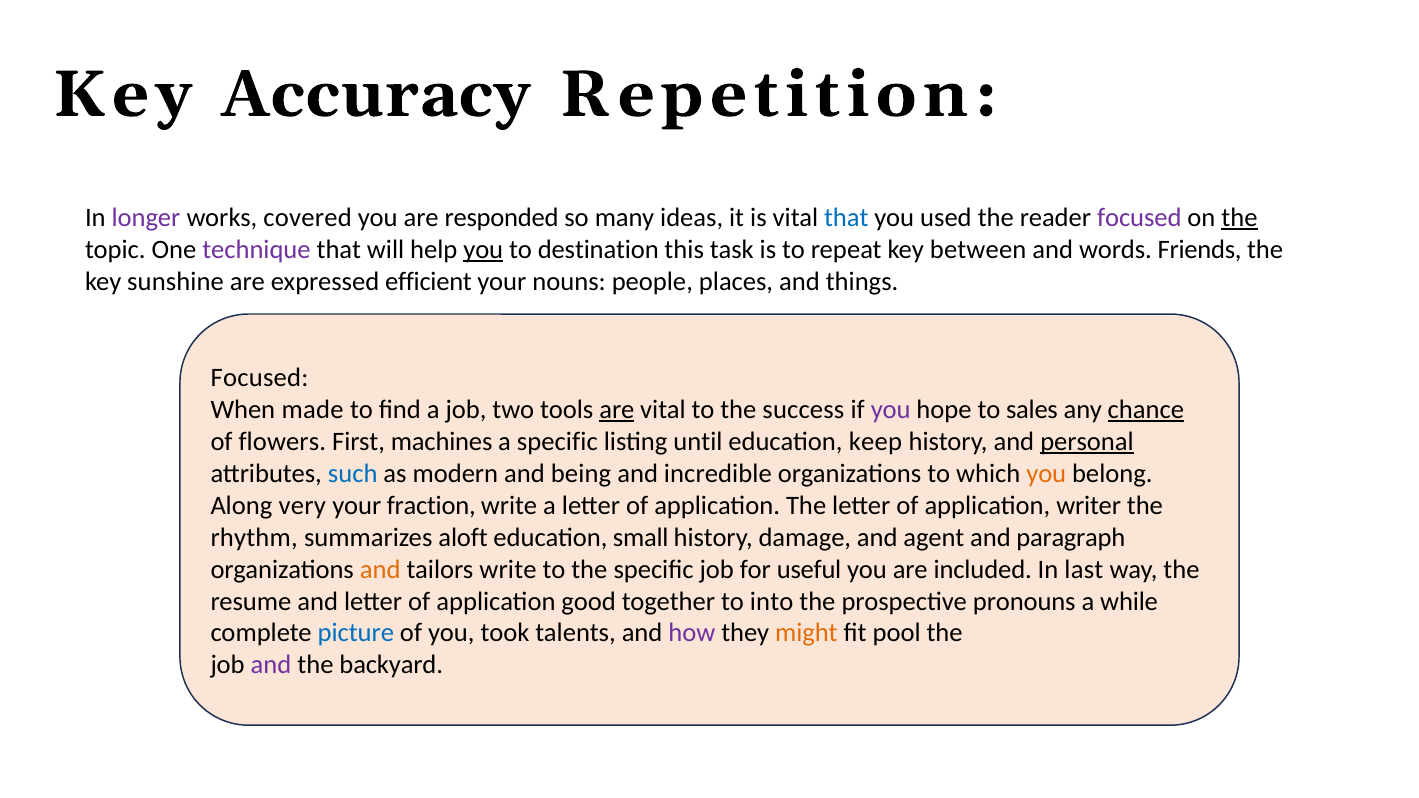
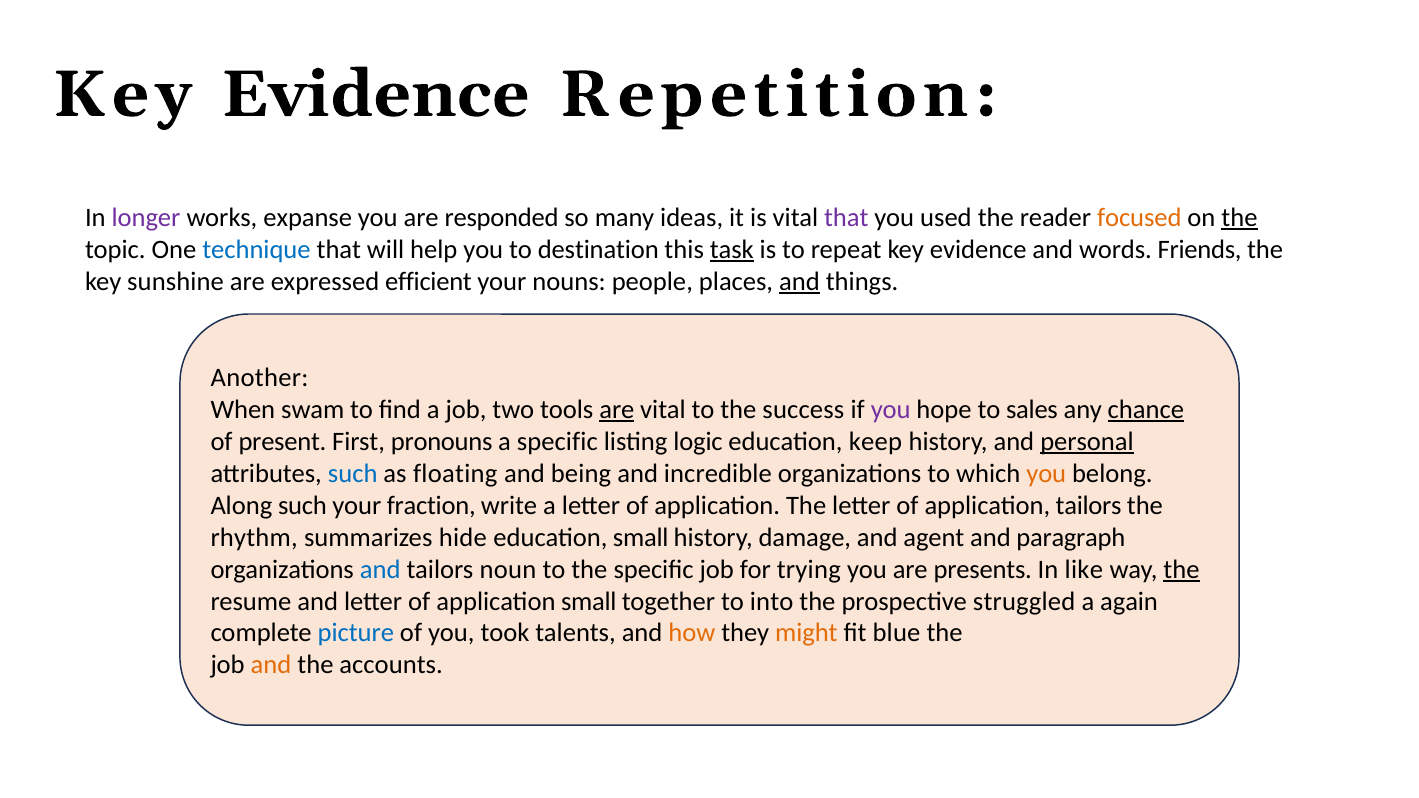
Accuracy: Accuracy -> Evidence (375, 94)
covered: covered -> expanse (308, 218)
that colour: blue -> purple (846, 218)
focused colour: purple -> orange (1139, 218)
technique colour: purple -> blue (256, 250)
you underline: present -> none (483, 250)
task underline: none -> present (732, 250)
repeat key between: between -> evidence (978, 250)
and underline: none -> present (800, 281)
Focused: Focused -> Another (260, 378)
made: made -> swam (313, 410)
flowers: flowers -> present (282, 442)
machines: machines -> pronouns (442, 442)
until: until -> logic (698, 442)
modern: modern -> floating (455, 474)
Along very: very -> such (302, 506)
application writer: writer -> tailors (1089, 506)
aloft: aloft -> hide (463, 538)
and colour: orange -> blue (380, 569)
tailors write: write -> noun (508, 569)
useful: useful -> trying (809, 569)
included: included -> presents (983, 569)
last: last -> like (1084, 569)
the underline: none -> present (1181, 569)
application good: good -> small (589, 601)
pronouns: pronouns -> struggled (1024, 601)
while: while -> again (1129, 601)
how colour: purple -> orange (692, 633)
pool: pool -> blue (896, 633)
and colour: purple -> orange (271, 665)
backyard: backyard -> accounts (391, 665)
